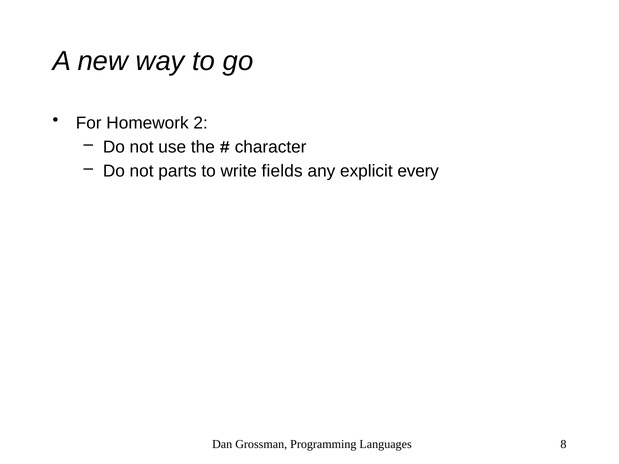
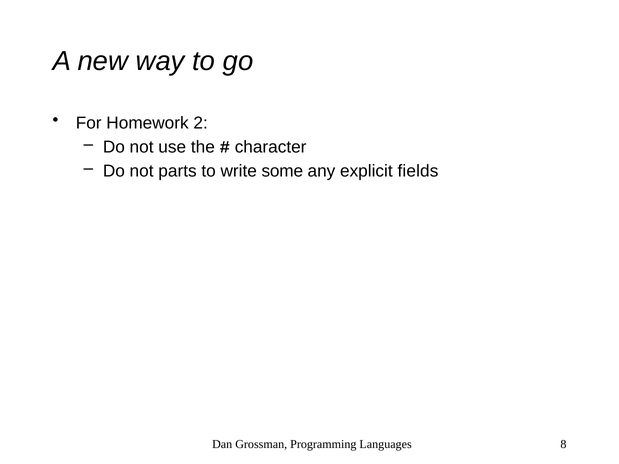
fields: fields -> some (282, 171)
every: every -> fields (418, 171)
